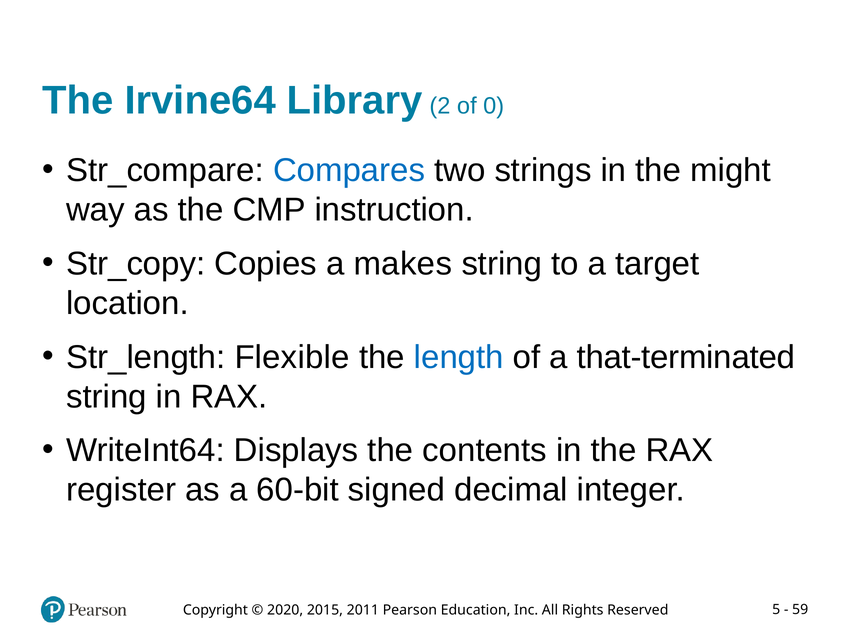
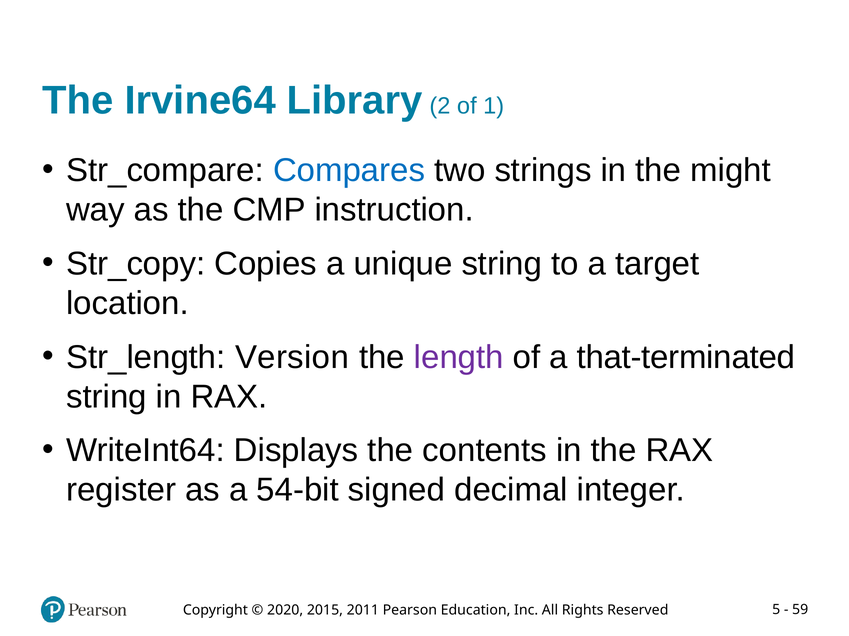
0: 0 -> 1 (494, 106)
makes: makes -> unique (403, 264)
Flexible: Flexible -> Version (292, 358)
length colour: blue -> purple (459, 358)
60-bit: 60-bit -> 54-bit (298, 491)
